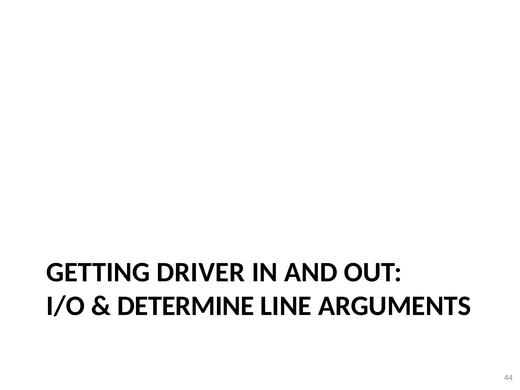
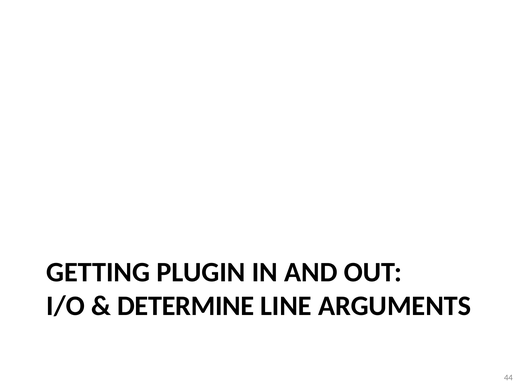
DRIVER: DRIVER -> PLUGIN (201, 272)
